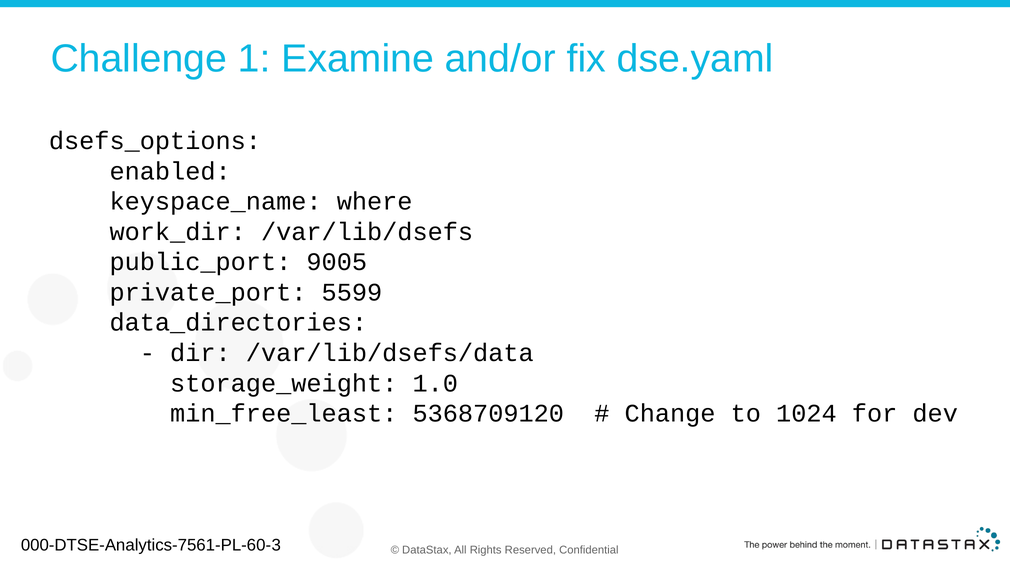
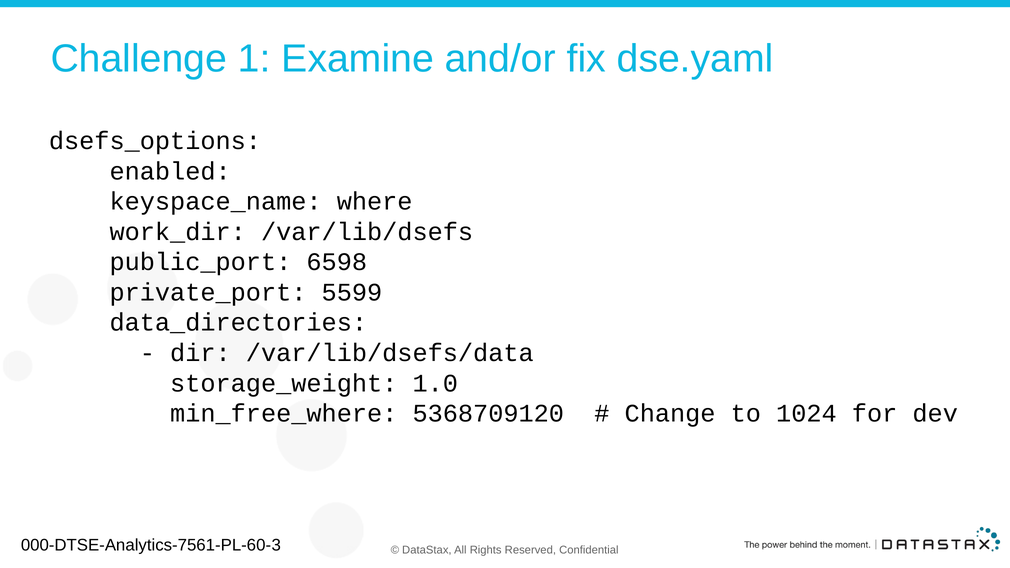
9005: 9005 -> 6598 (337, 262)
min_free_least: min_free_least -> min_free_where (284, 414)
